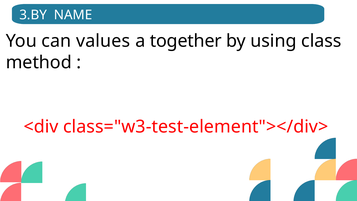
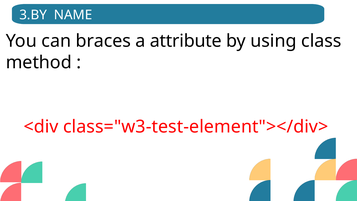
values: values -> braces (103, 41)
together: together -> attribute (186, 41)
